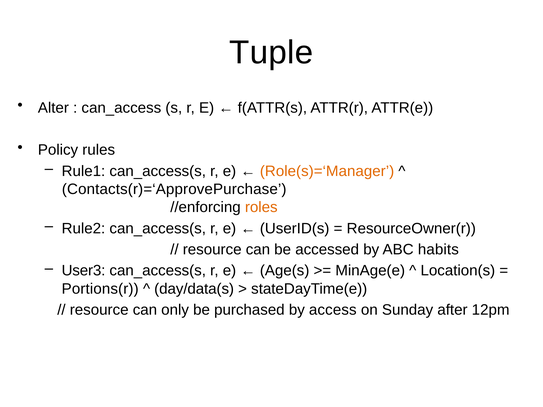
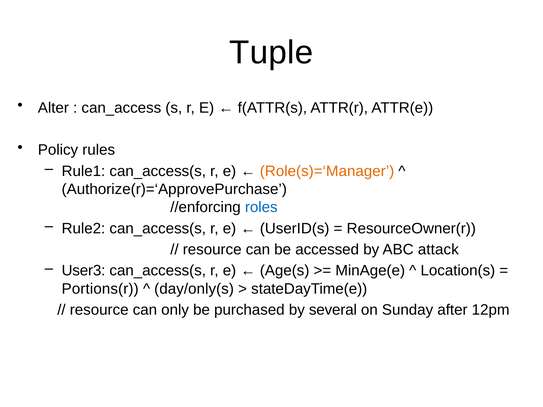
Contacts(r)=‘ApprovePurchase: Contacts(r)=‘ApprovePurchase -> Authorize(r)=‘ApprovePurchase (174, 189)
roles colour: orange -> blue (261, 207)
habits: habits -> attack (438, 250)
day/data(s: day/data(s -> day/only(s (194, 289)
access: access -> several (333, 310)
